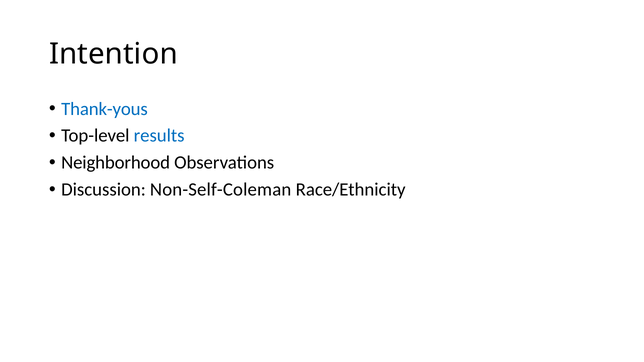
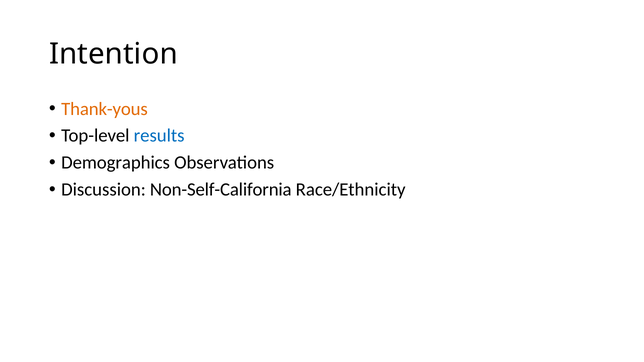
Thank-yous colour: blue -> orange (104, 109)
Neighborhood: Neighborhood -> Demographics (116, 163)
Non-Self-Coleman: Non-Self-Coleman -> Non-Self-California (221, 190)
